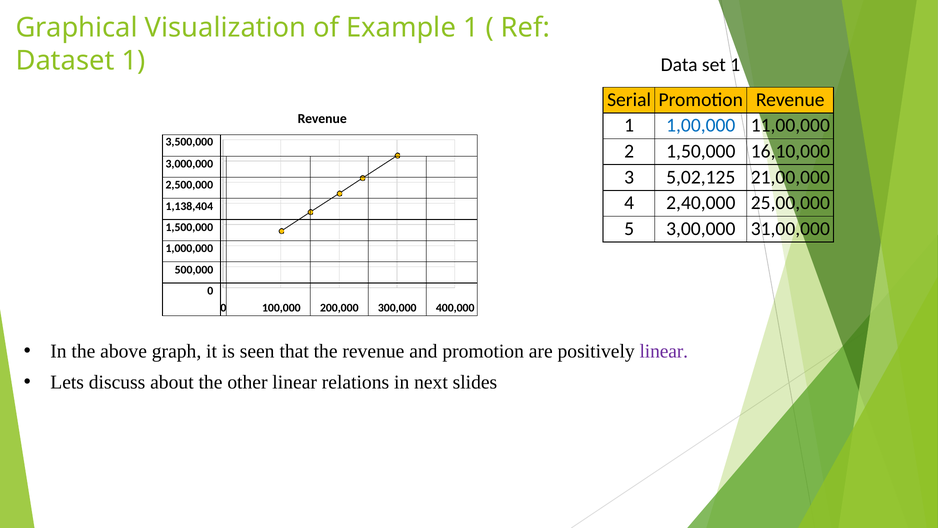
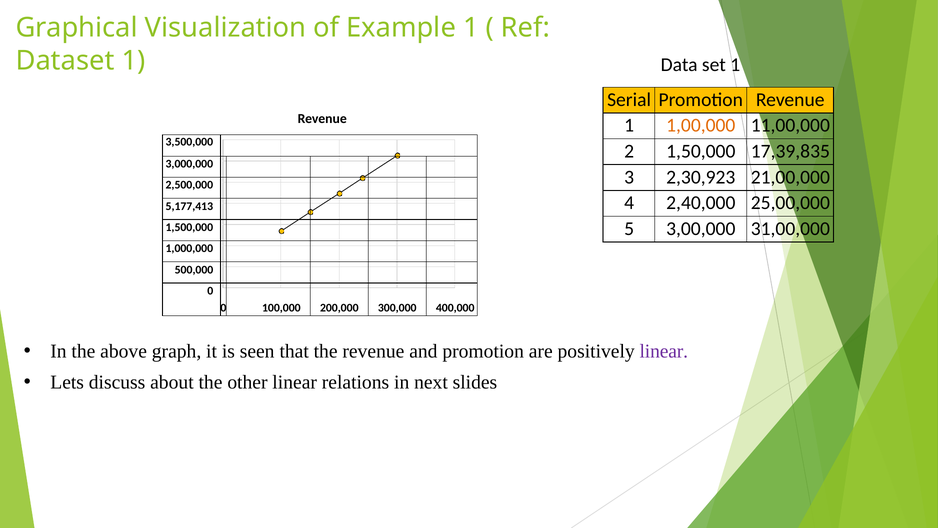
1,00,000 colour: blue -> orange (701, 125)
16,10,000: 16,10,000 -> 17,39,835 (790, 151)
5,02,125: 5,02,125 -> 2,30,923 (701, 177)
1,138,404: 1,138,404 -> 5,177,413 (189, 206)
